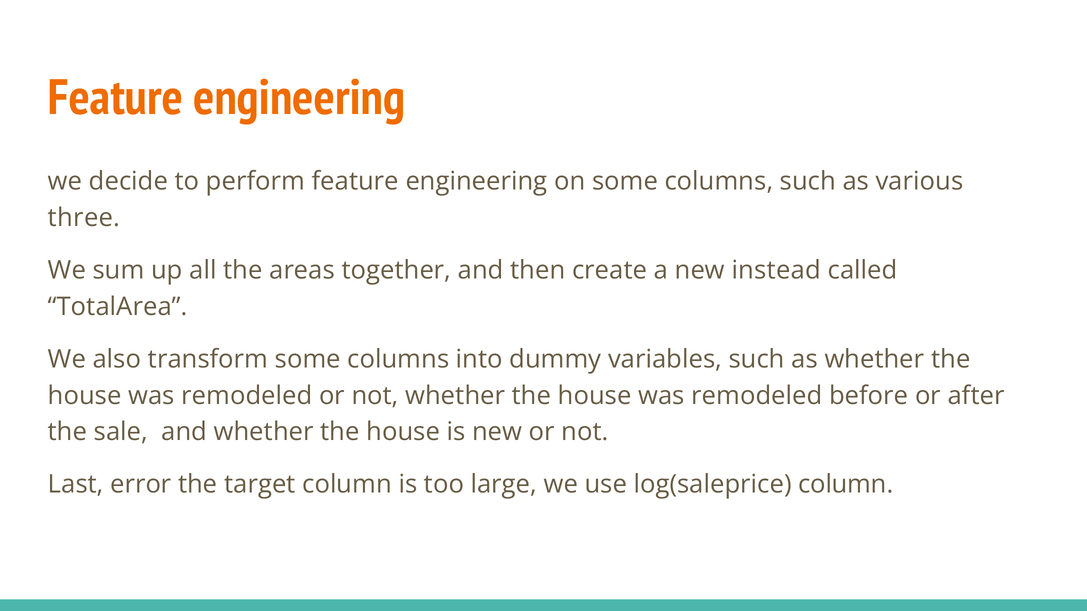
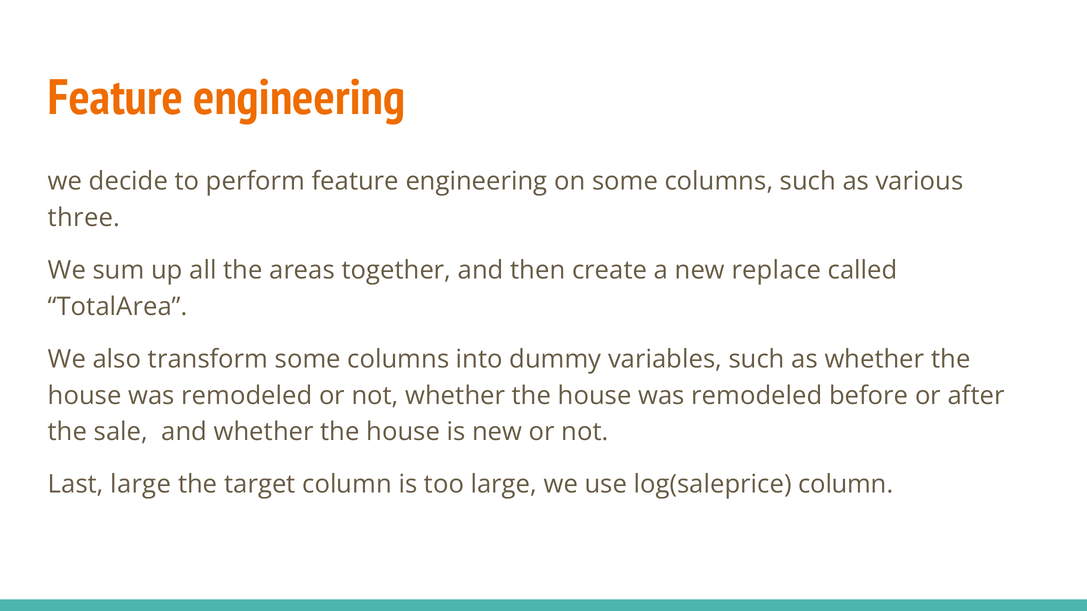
instead: instead -> replace (776, 271)
Last error: error -> large (141, 485)
